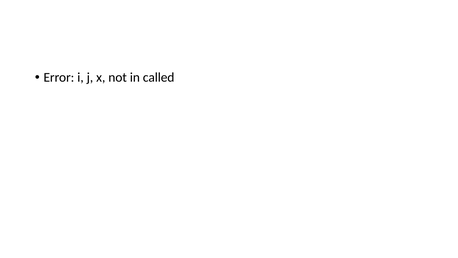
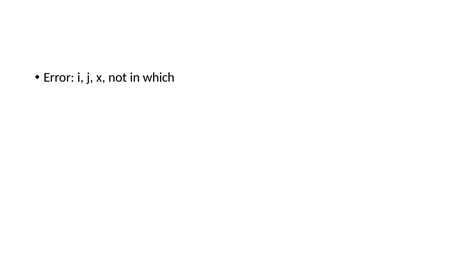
called: called -> which (159, 77)
